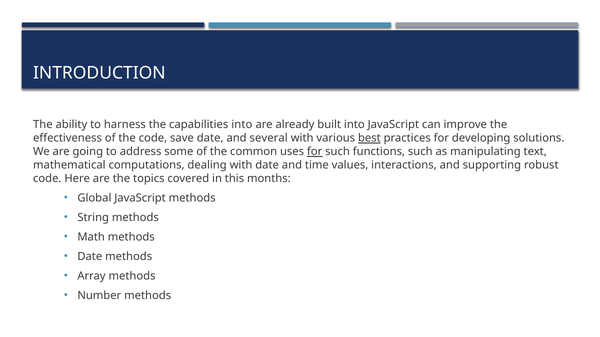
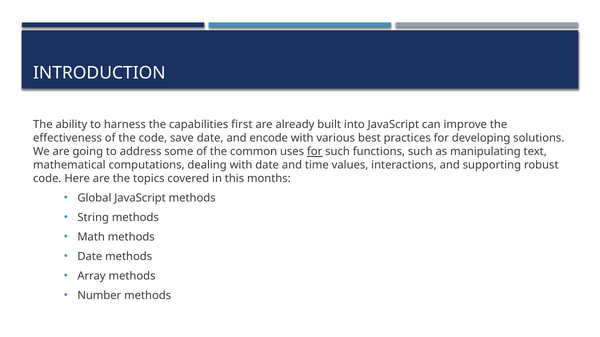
capabilities into: into -> first (242, 125)
several: several -> encode (269, 138)
best underline: present -> none (369, 138)
